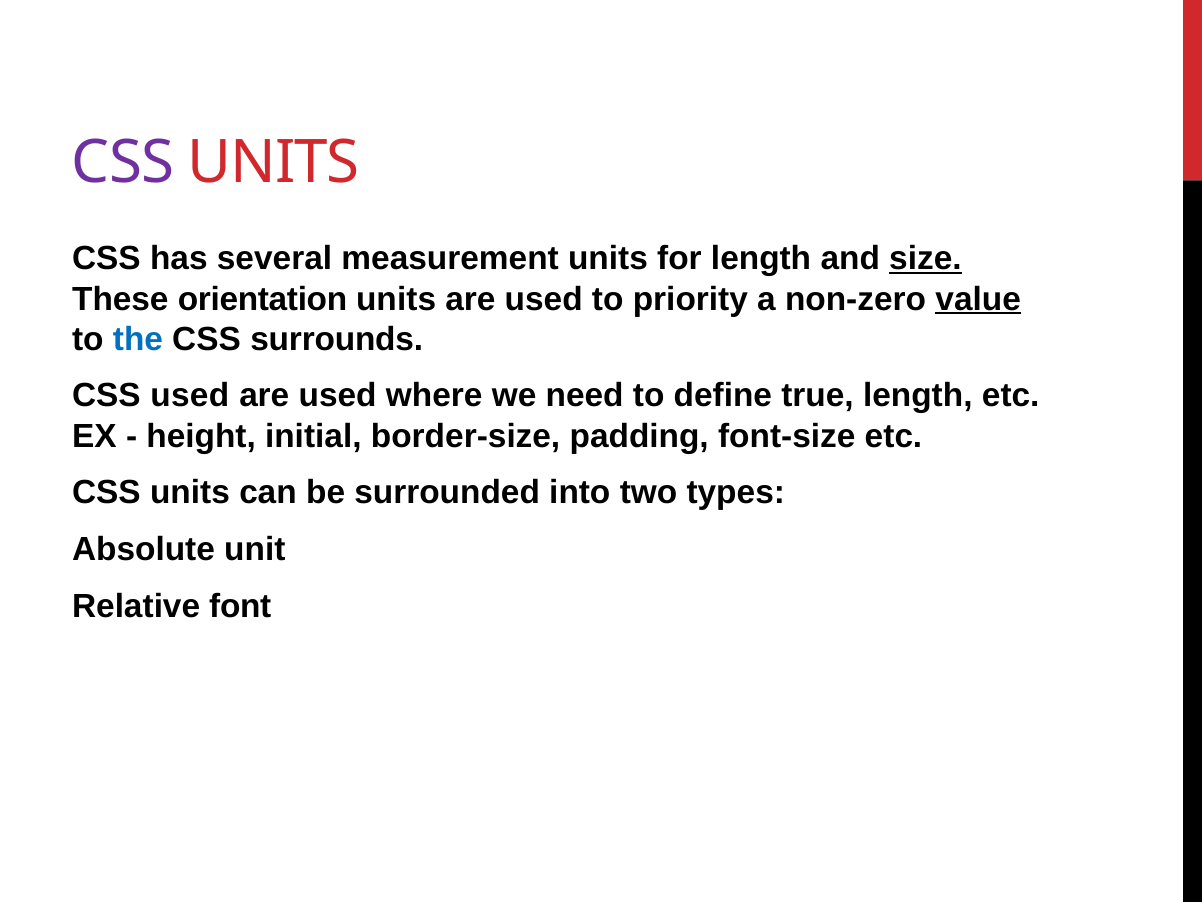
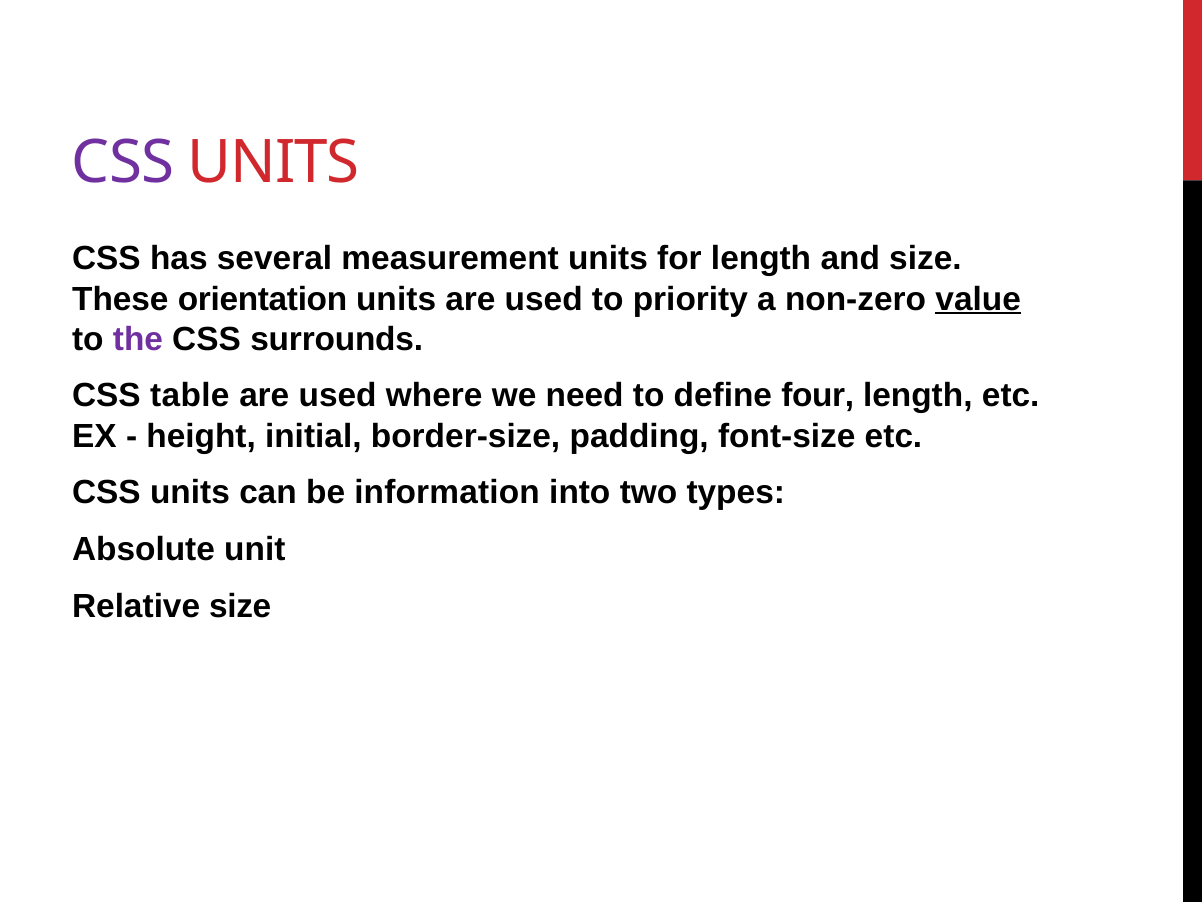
size underline: present -> none (925, 259)
the colour: blue -> purple (138, 339)
CSS used: used -> table (190, 396)
true: true -> four (818, 396)
surrounded: surrounded -> information (447, 493)
Relative font: font -> size (240, 606)
